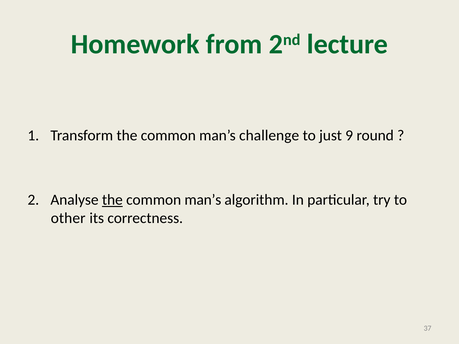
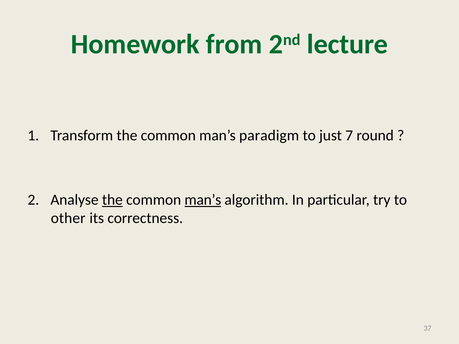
challenge: challenge -> paradigm (269, 136)
9: 9 -> 7 (349, 136)
man’s underline: none -> present (203, 200)
